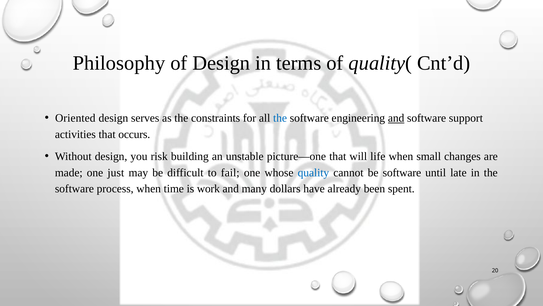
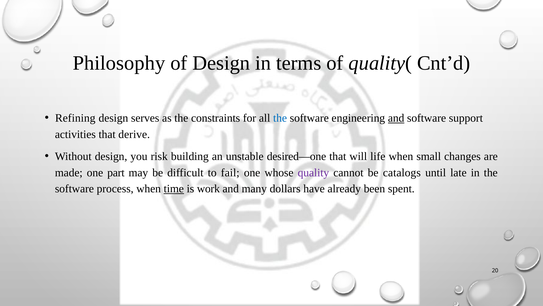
Oriented: Oriented -> Refining (75, 118)
occurs: occurs -> derive (134, 134)
picture—one: picture—one -> desired—one (296, 156)
just: just -> part (116, 172)
quality colour: blue -> purple (313, 172)
be software: software -> catalogs (402, 172)
time underline: none -> present (174, 189)
